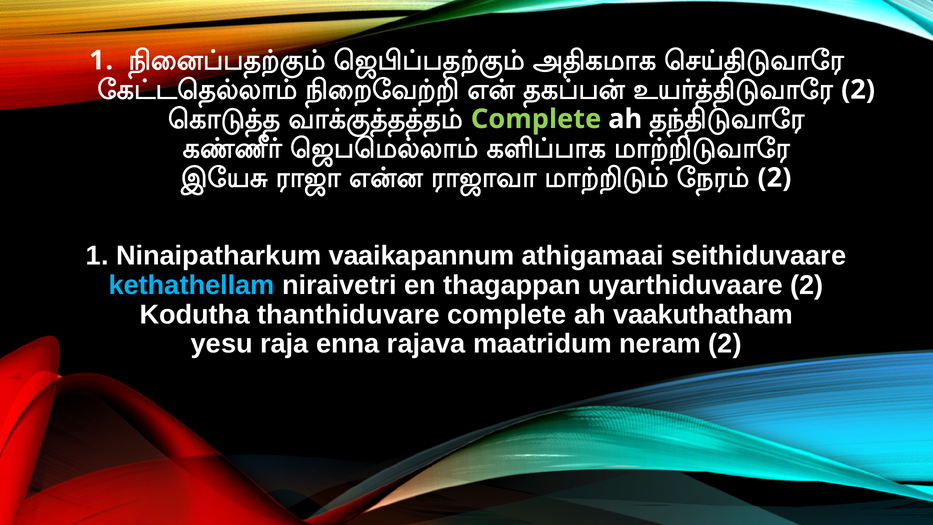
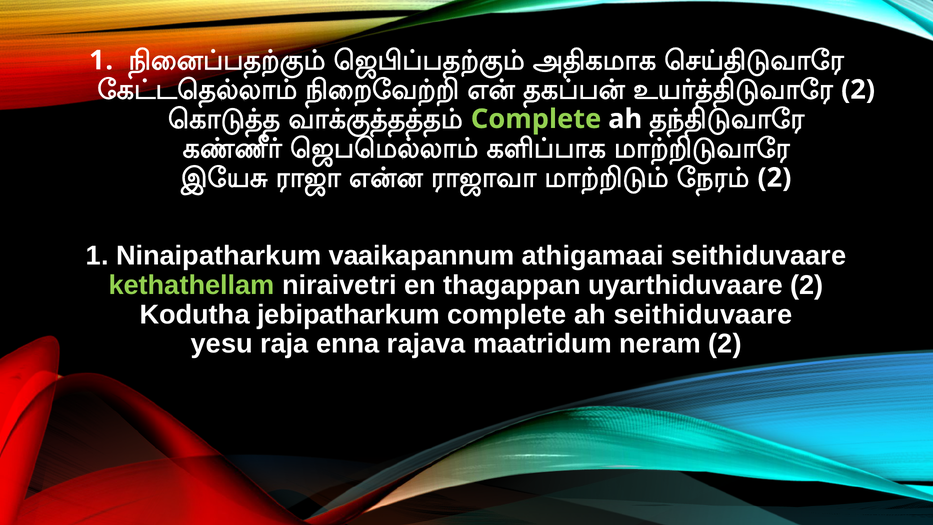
kethathellam colour: light blue -> light green (192, 285)
thanthiduvare: thanthiduvare -> jebipatharkum (349, 314)
ah vaakuthatham: vaakuthatham -> seithiduvaare (703, 314)
